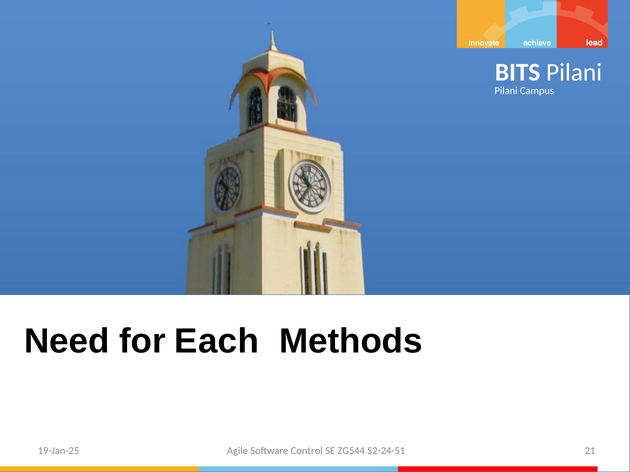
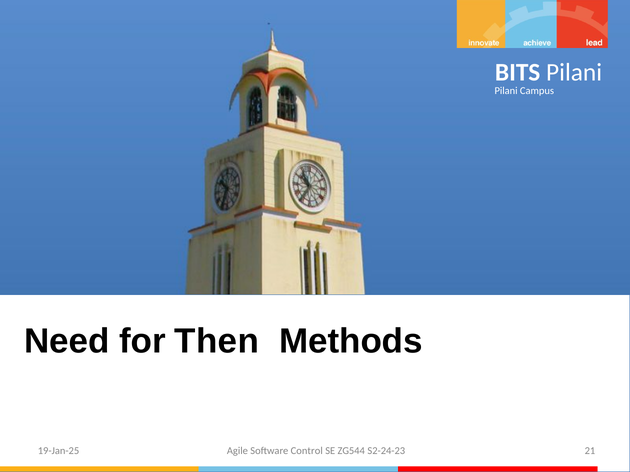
Each: Each -> Then (217, 342)
S2-24-51: S2-24-51 -> S2-24-23 (386, 451)
